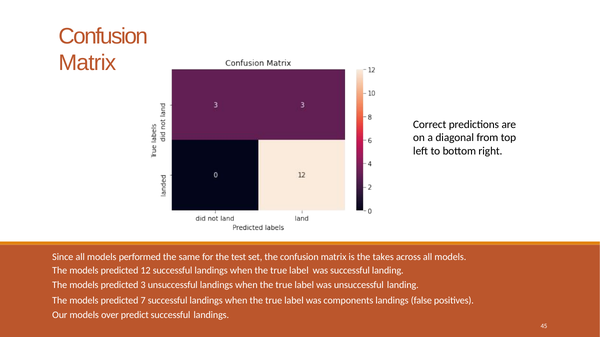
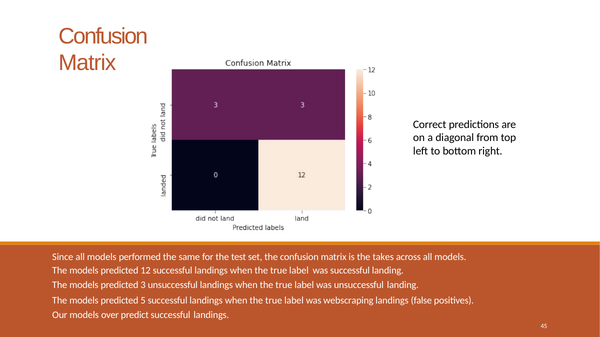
7: 7 -> 5 (143, 301)
components: components -> webscraping (348, 301)
